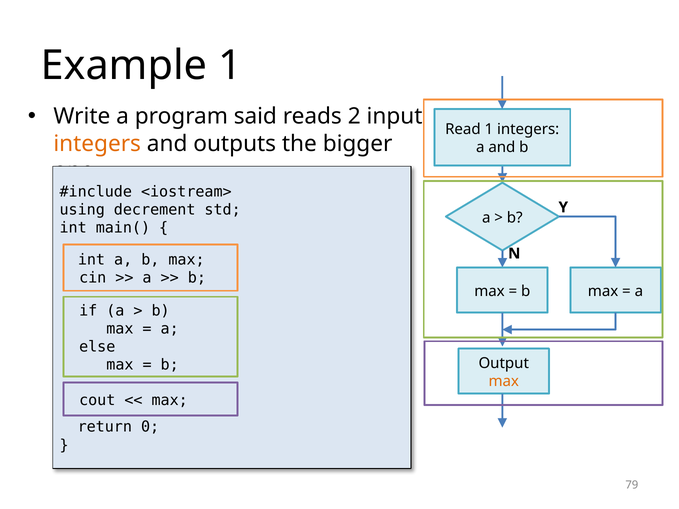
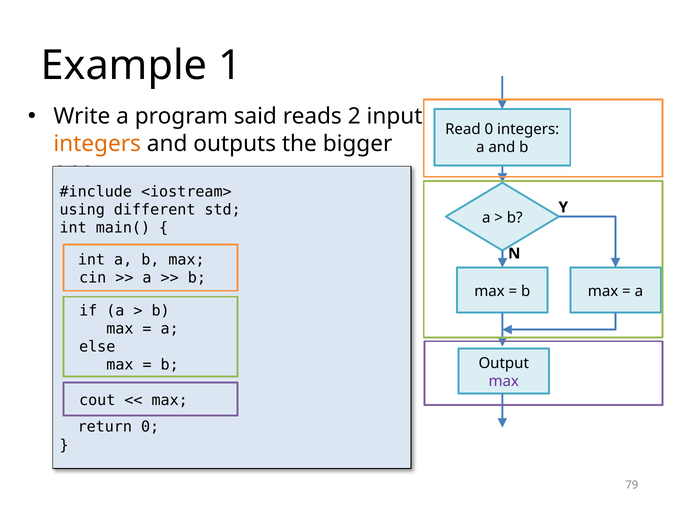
Read 1: 1 -> 0 (489, 129)
decrement: decrement -> different (155, 210)
max colour: orange -> purple (504, 381)
